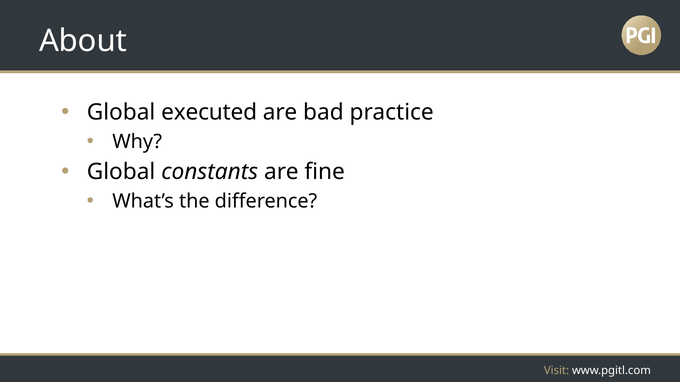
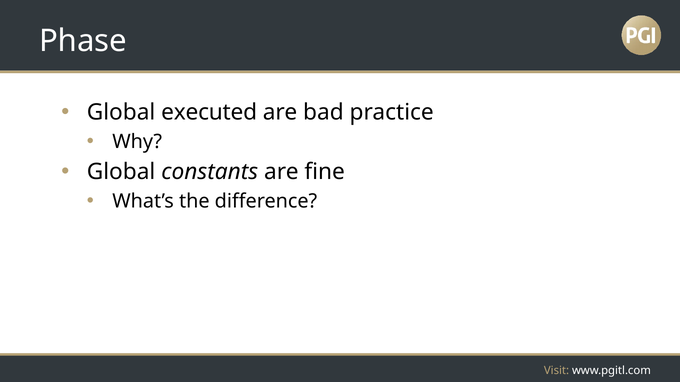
About: About -> Phase (83, 41)
